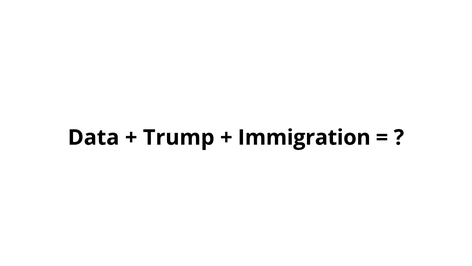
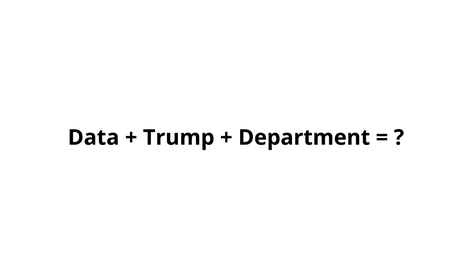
Immigration: Immigration -> Department (304, 137)
